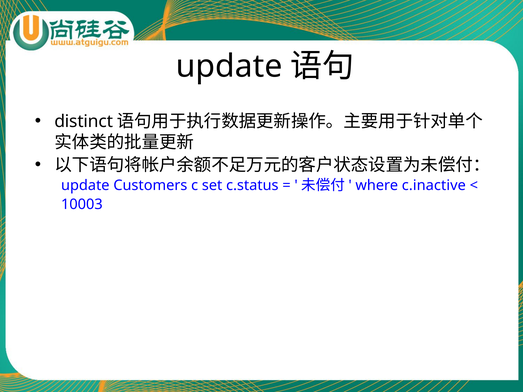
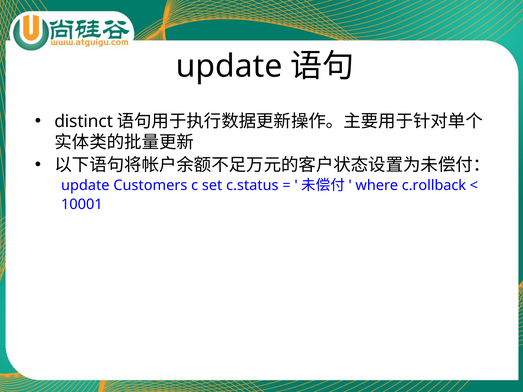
c.inactive: c.inactive -> c.rollback (434, 186)
10003: 10003 -> 10001 (82, 204)
